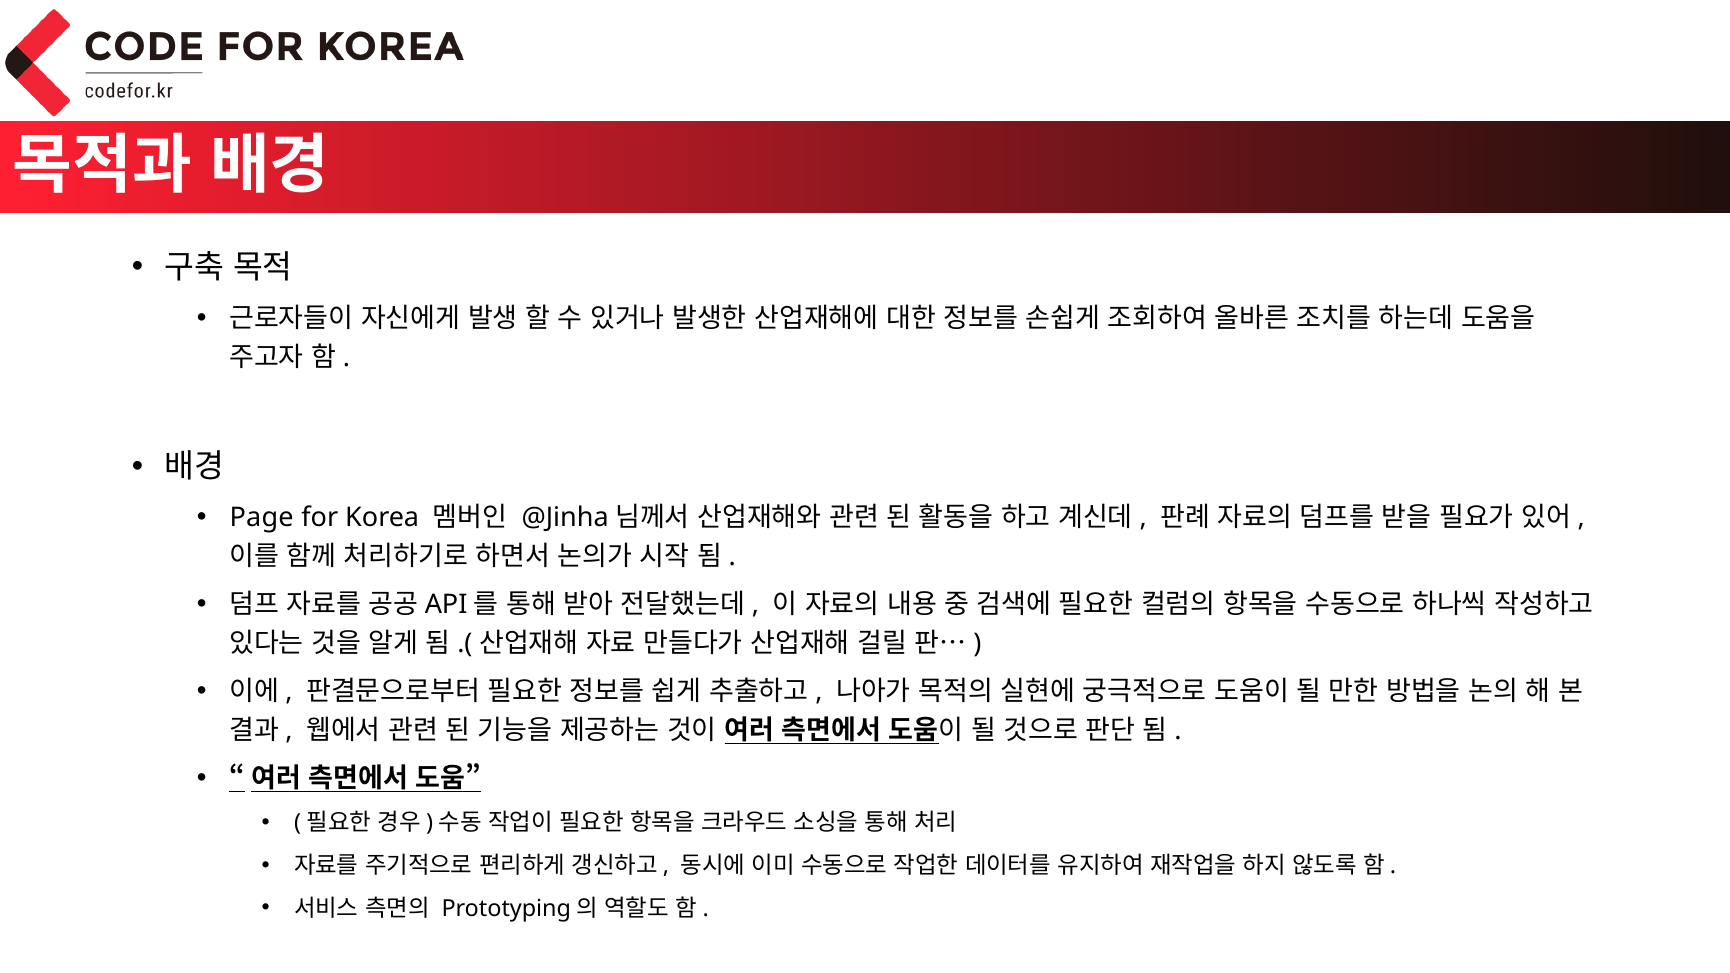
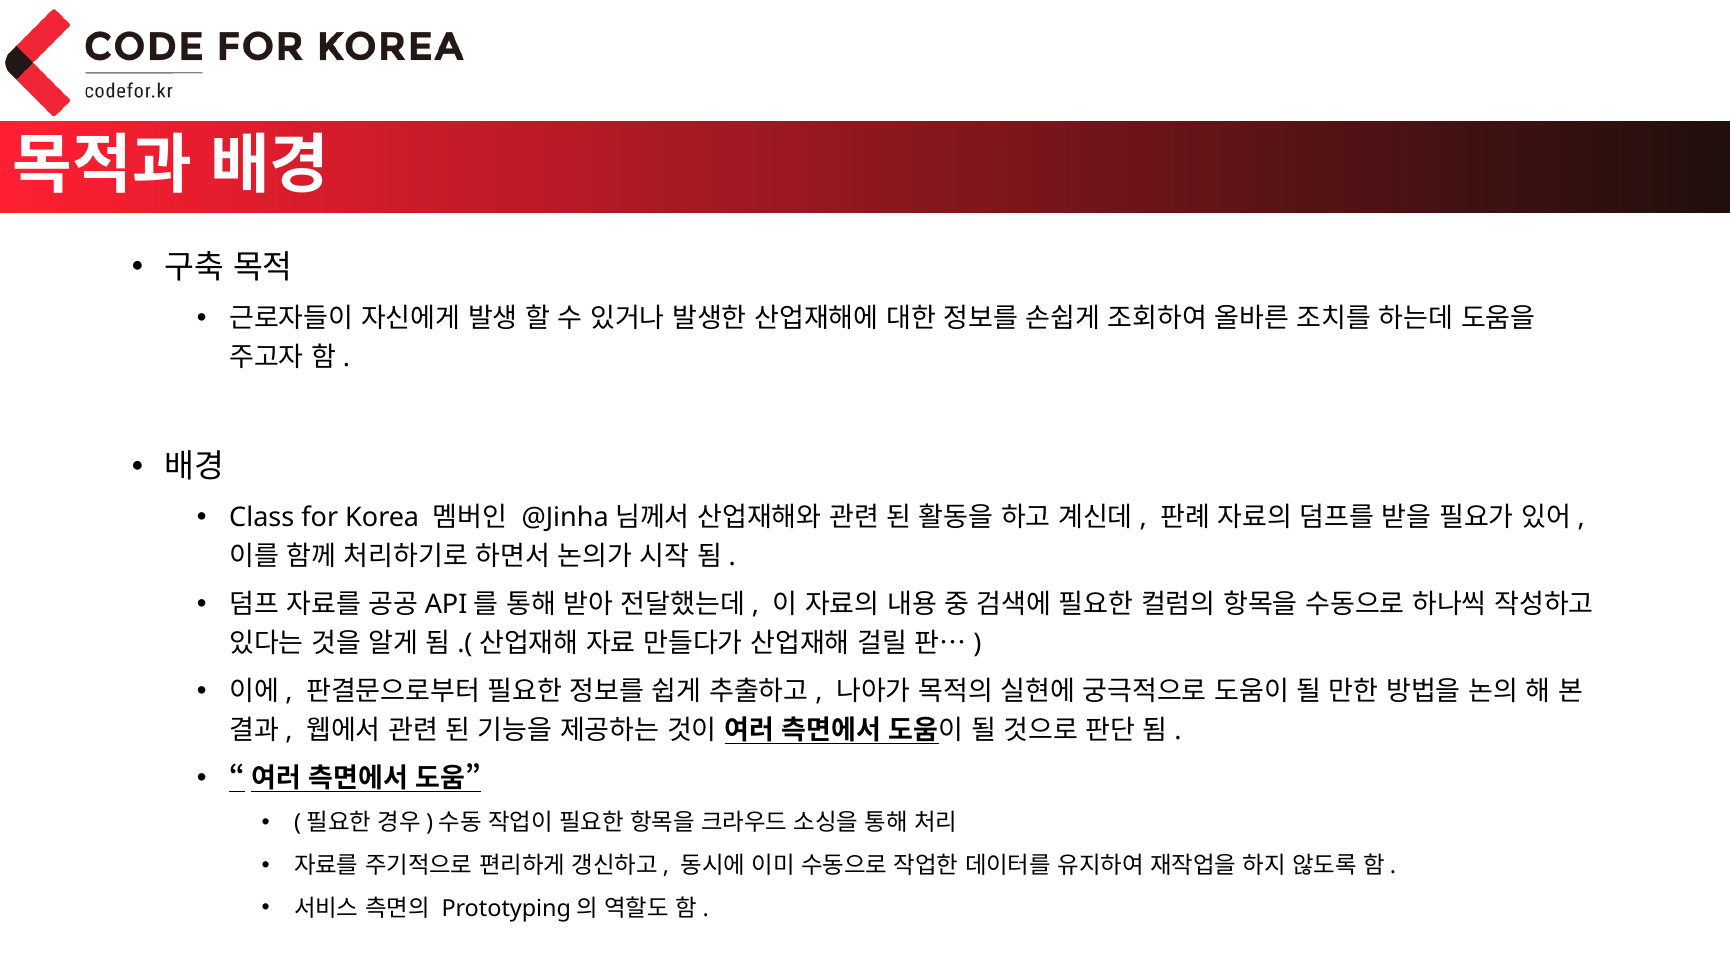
Page: Page -> Class (262, 518)
